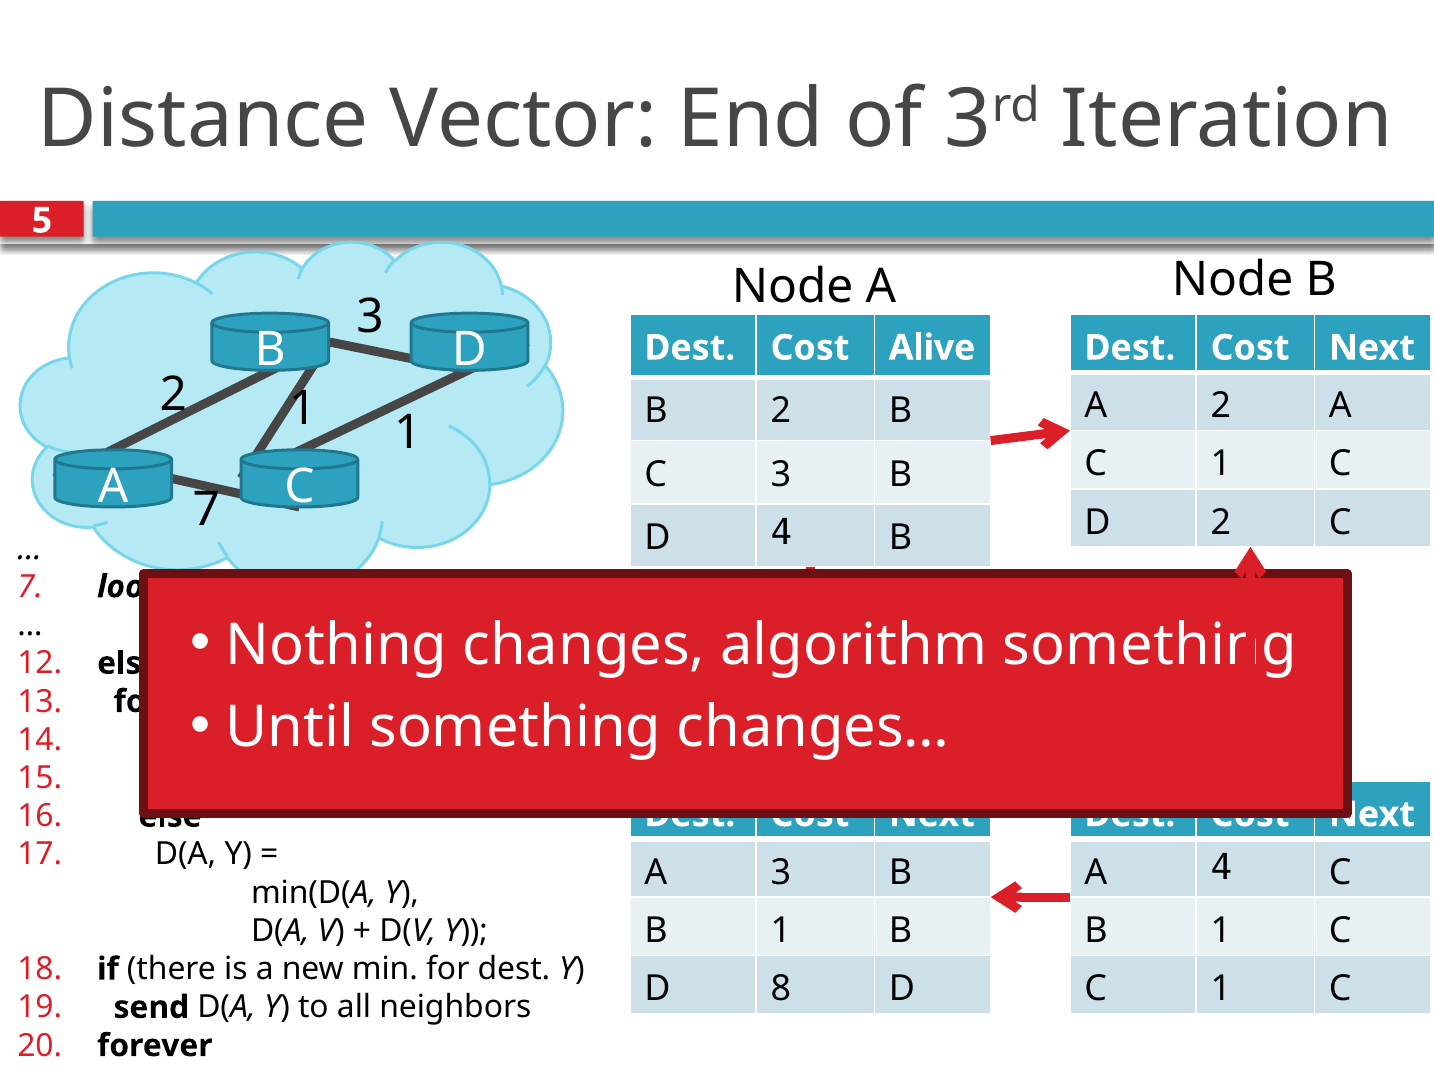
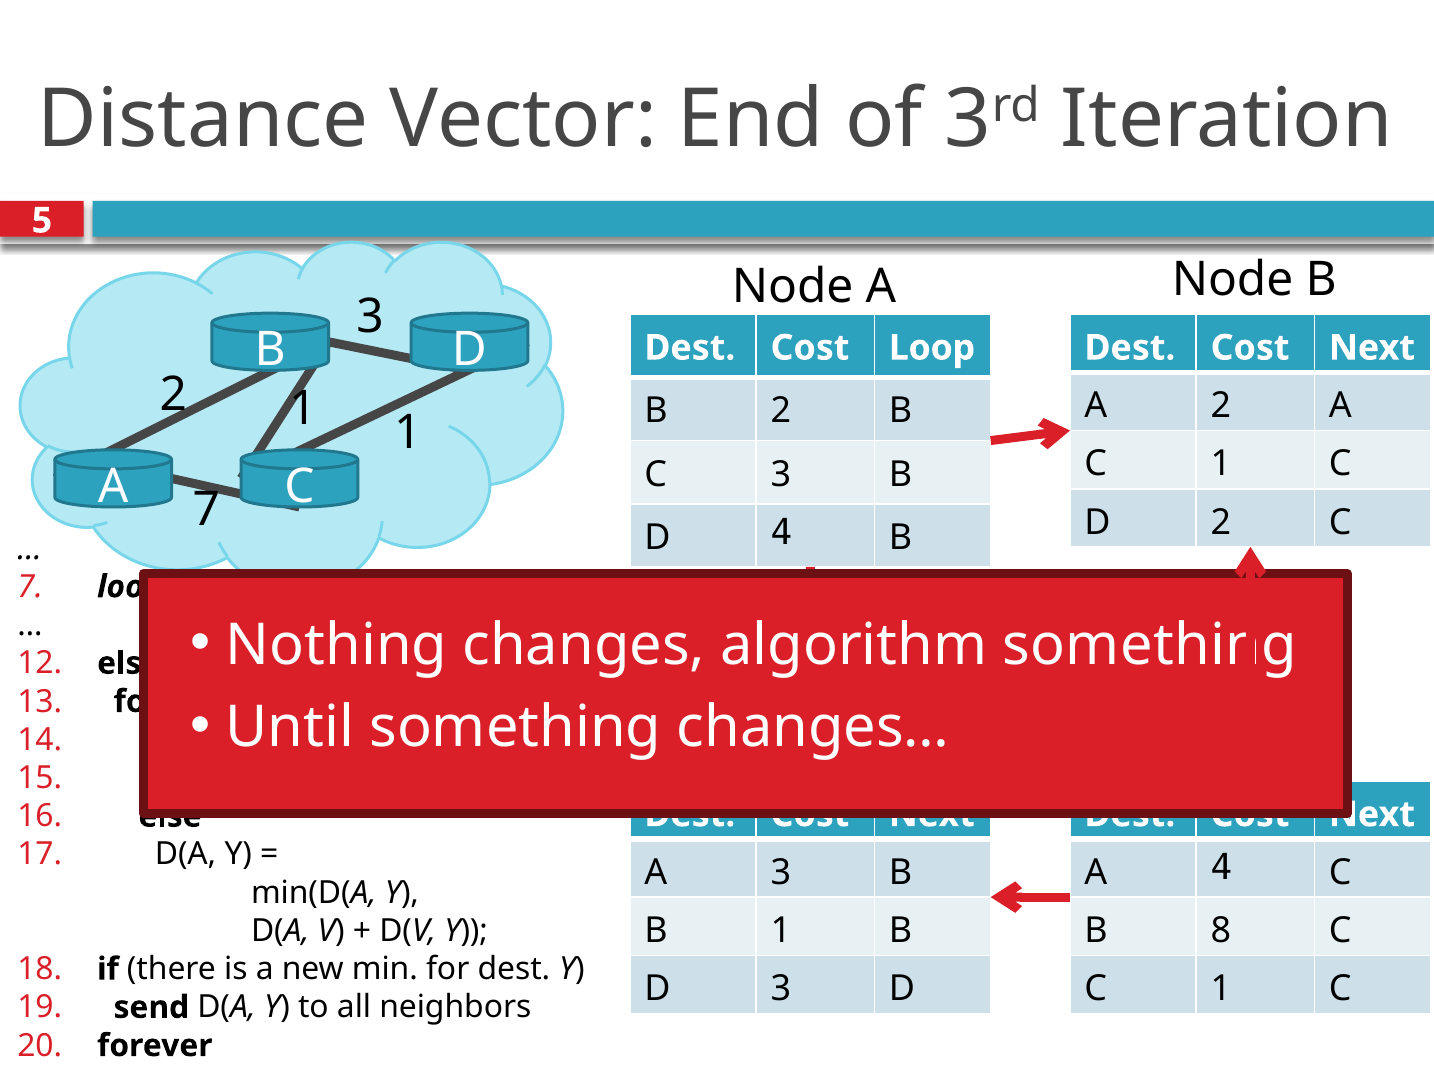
Cost Alive: Alive -> Loop (932, 348)
1: 1 -> 8 (1221, 930)
D 8: 8 -> 3 (781, 988)
